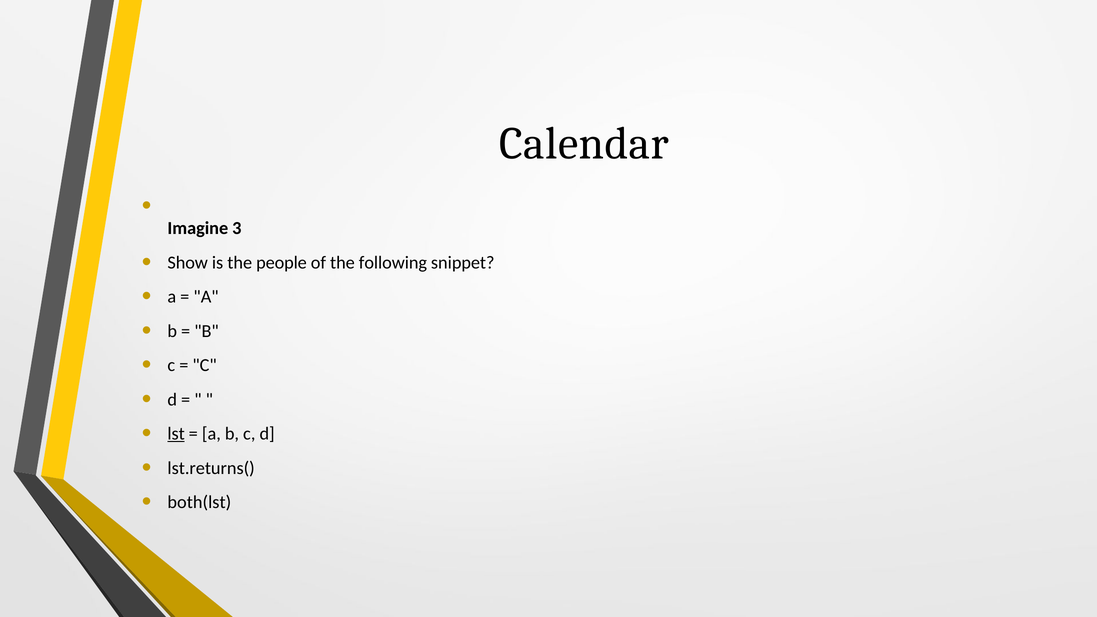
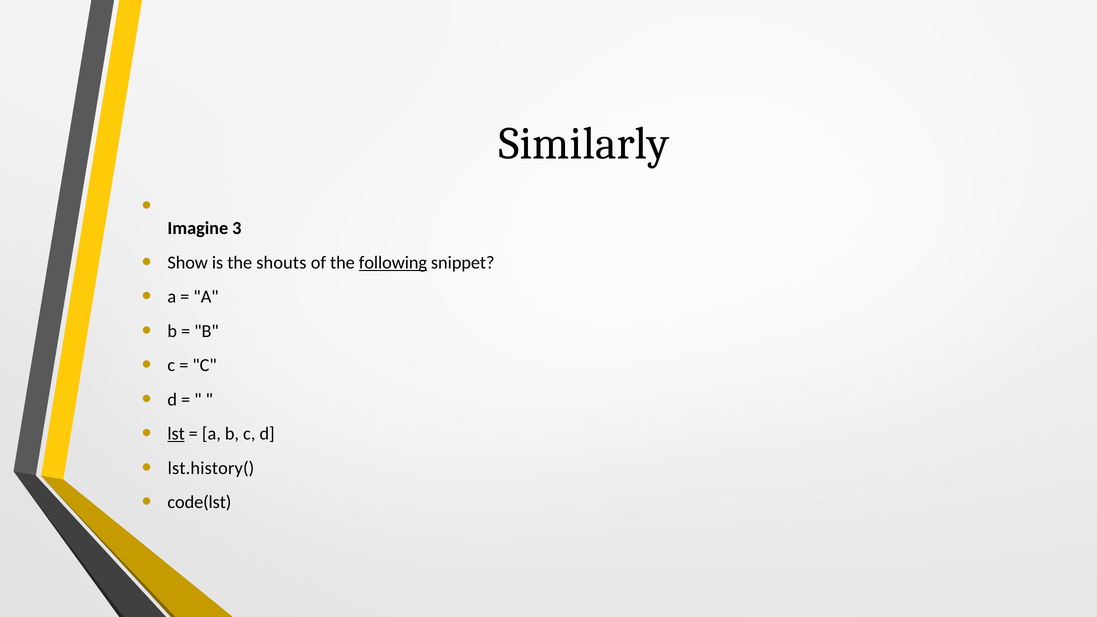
Calendar: Calendar -> Similarly (584, 144)
people: people -> shouts (281, 262)
following underline: none -> present (393, 262)
lst.returns(: lst.returns( -> lst.history( (211, 468)
both(lst: both(lst -> code(lst (199, 502)
